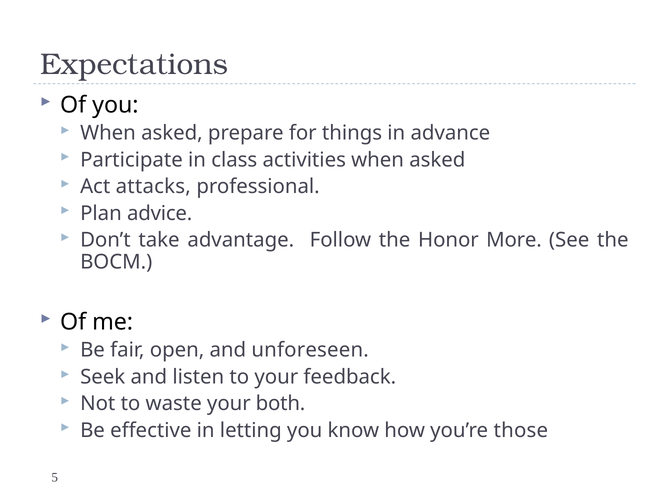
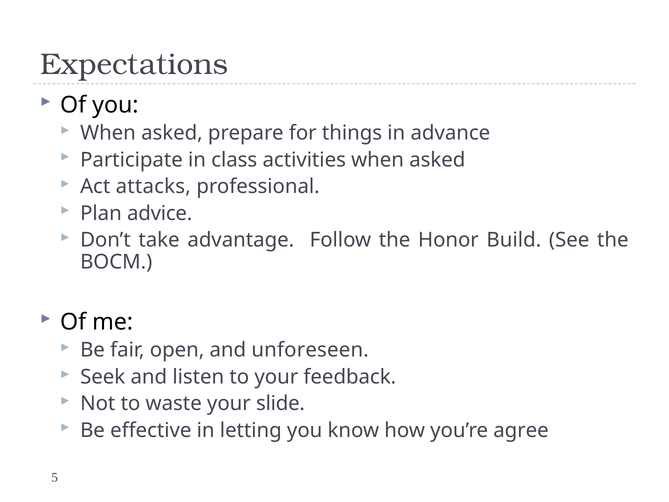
More: More -> Build (514, 240)
both: both -> slide (280, 403)
those: those -> agree (521, 430)
